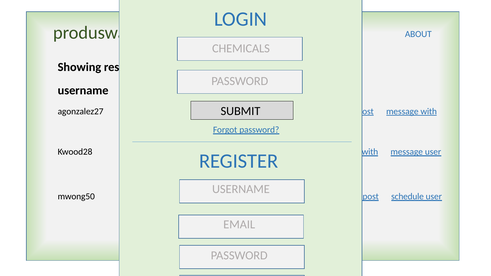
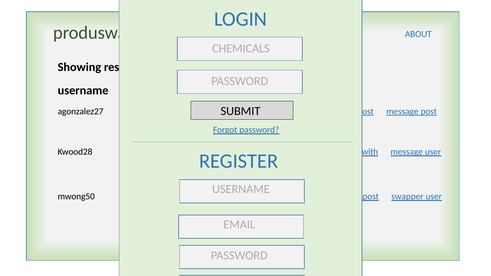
message with: with -> post (429, 111)
schedule: schedule -> swapper (407, 197)
